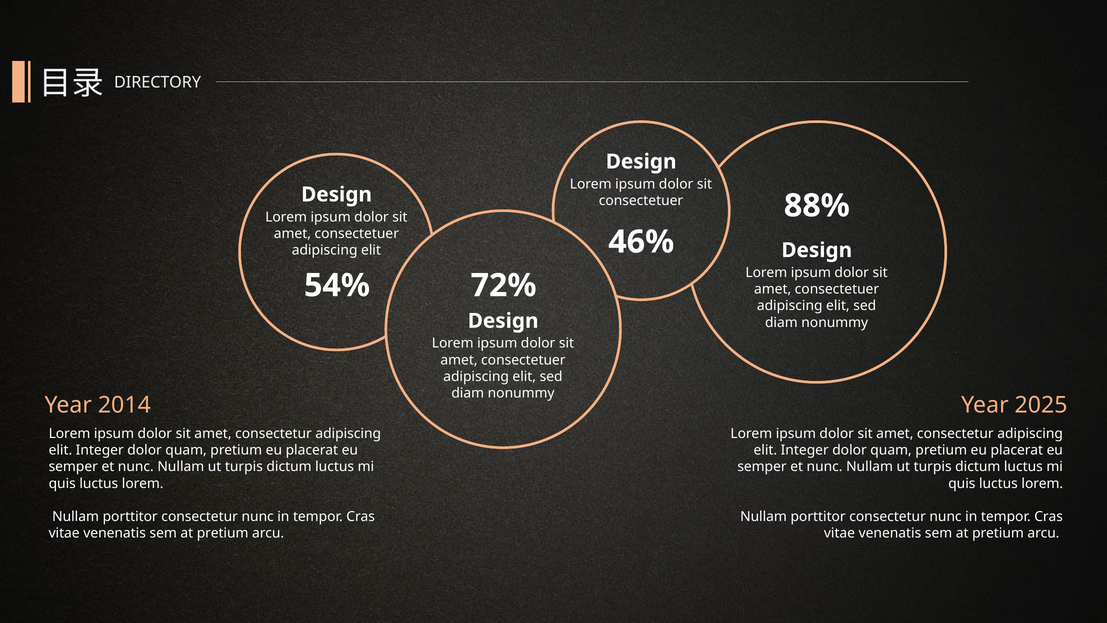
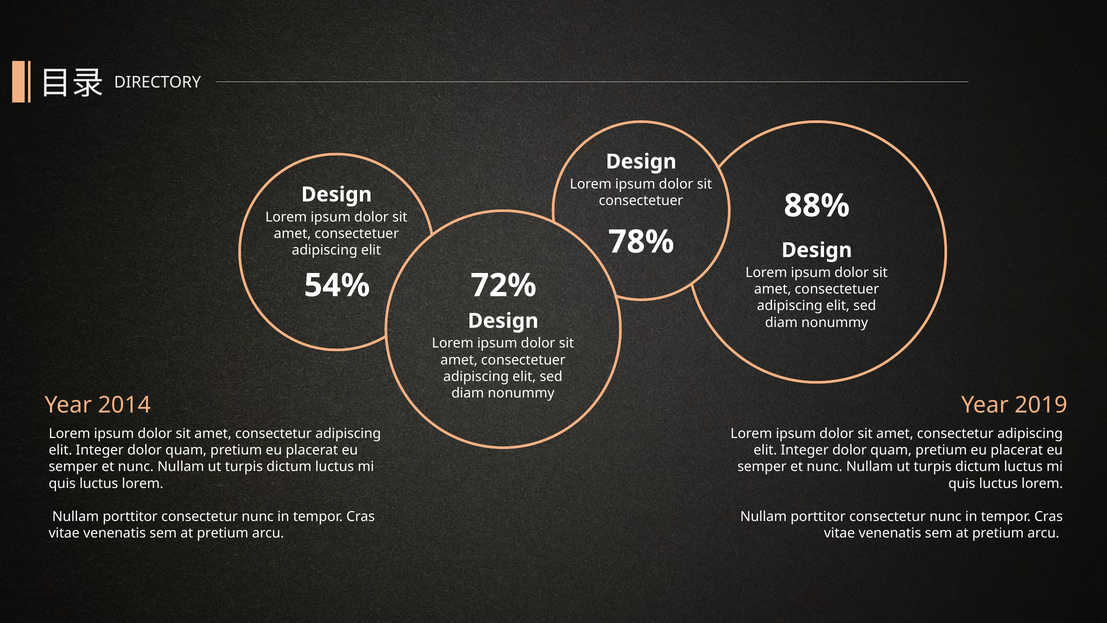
46%: 46% -> 78% (641, 242)
2025: 2025 -> 2019 (1041, 405)
